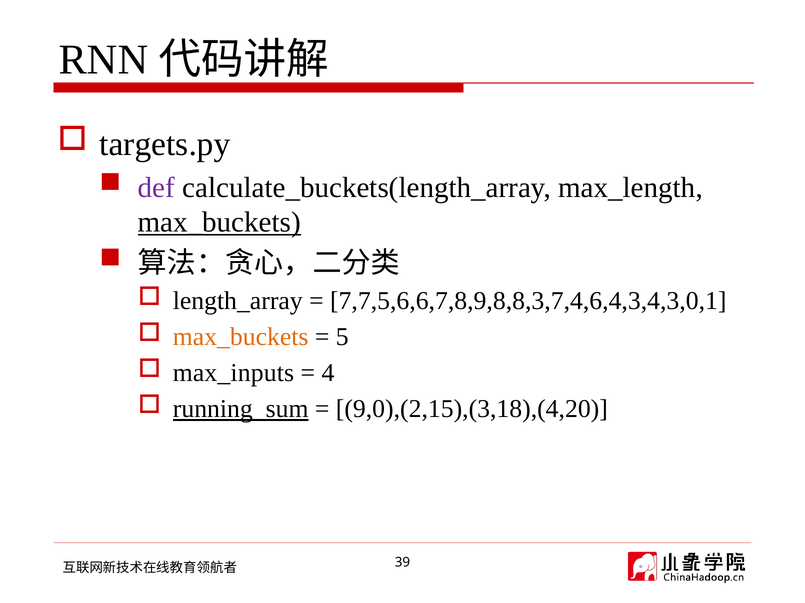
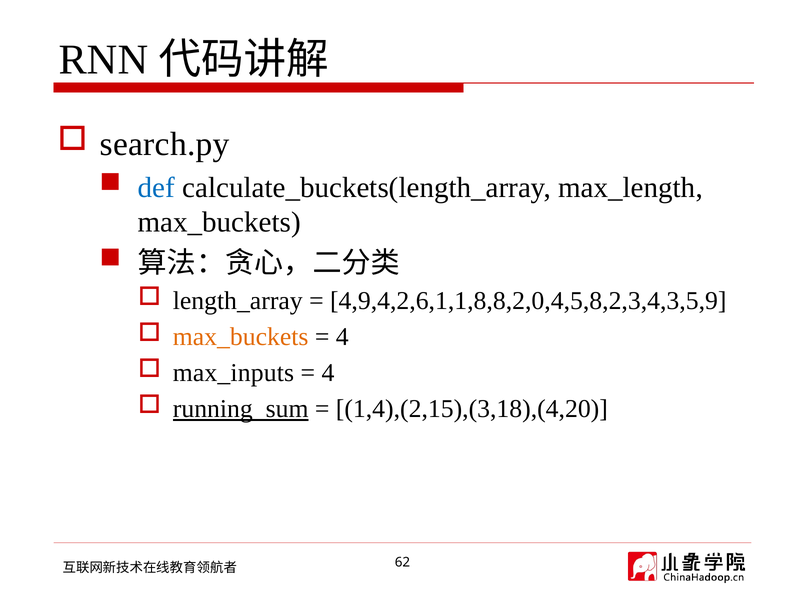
targets.py: targets.py -> search.py (165, 145)
def colour: purple -> blue (156, 188)
max_buckets underline: present -> none (219, 223)
7,7,5,6,6,7,8,9,8,8,3,7,4,6,4,3,4,3,0,1: 7,7,5,6,6,7,8,9,8,8,3,7,4,6,4,3,4,3,0,1 -> 4,9,4,2,6,1,1,8,8,2,0,4,5,8,2,3,4,3,5,9 (528, 301)
5: 5 -> 4 (342, 337)
9,0),(2,15),(3,18),(4,20: 9,0),(2,15),(3,18),(4,20 -> 1,4),(2,15),(3,18),(4,20 (472, 409)
39: 39 -> 62 (402, 563)
